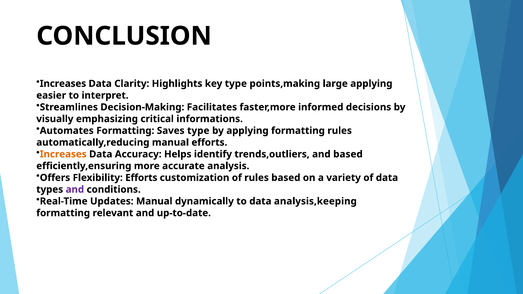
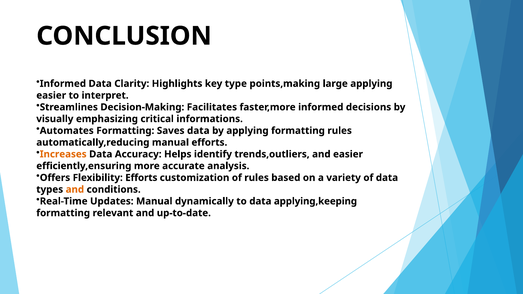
Increases: Increases -> Informed (63, 84)
Saves type: type -> data (198, 131)
and based: based -> easier (348, 154)
and colour: purple -> orange (75, 190)
analysis,keeping: analysis,keeping -> applying,keeping (315, 201)
